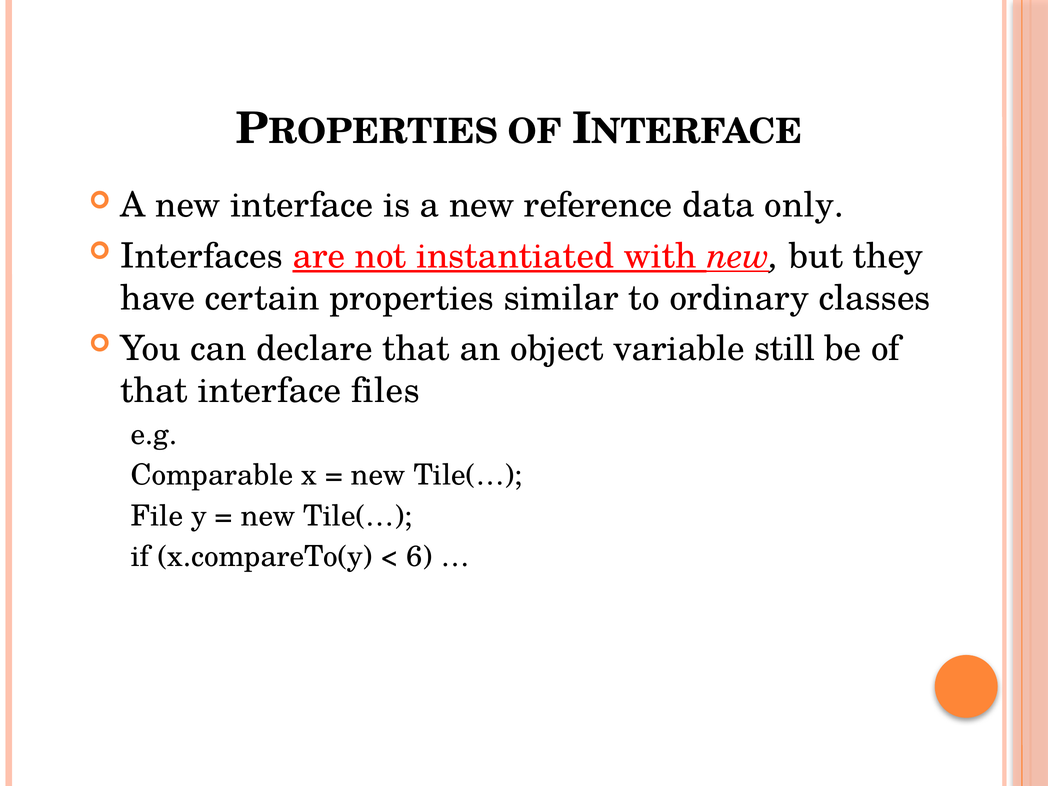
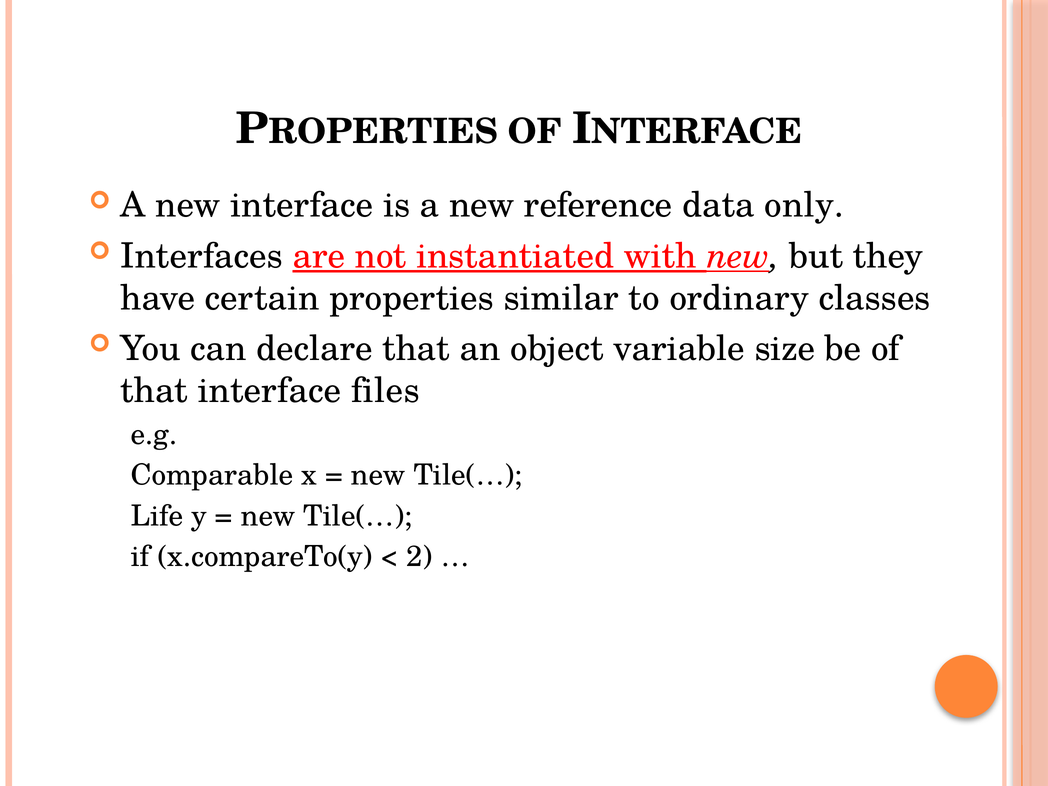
still: still -> size (785, 349)
File: File -> Life (157, 516)
6: 6 -> 2 (419, 557)
